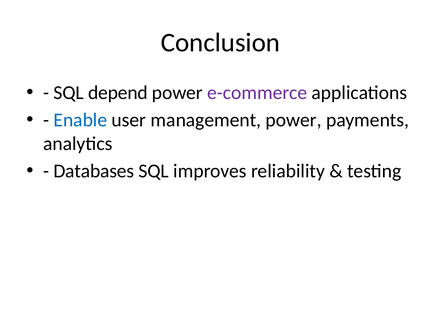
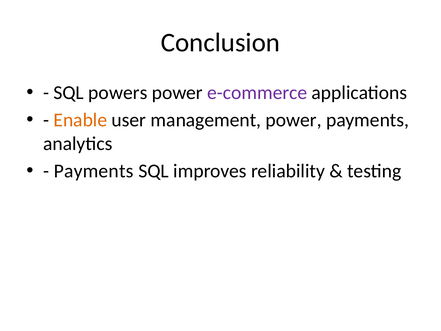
depend: depend -> powers (118, 93)
Enable colour: blue -> orange (80, 120)
Databases: Databases -> Payments (94, 171)
